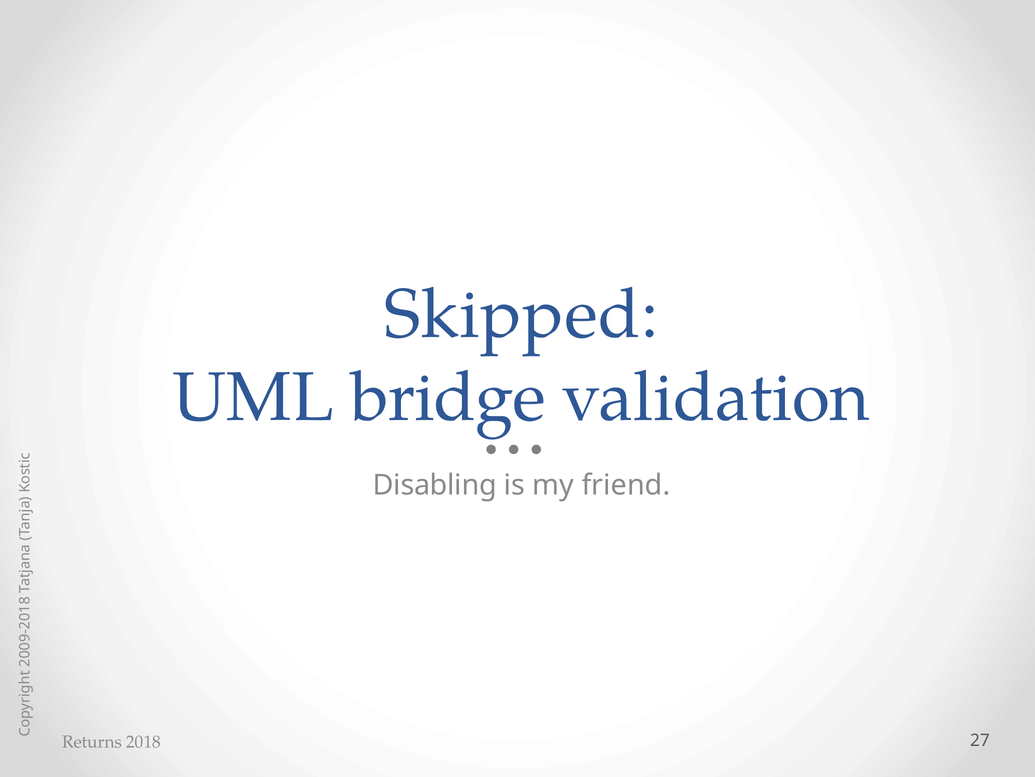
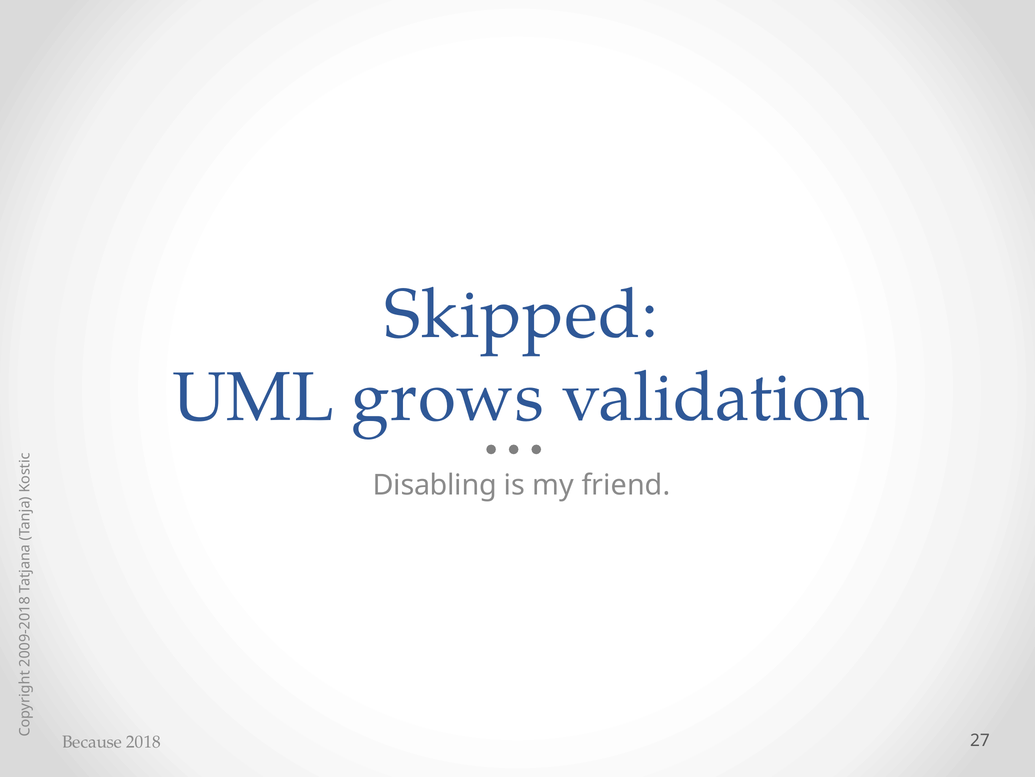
bridge: bridge -> grows (448, 397)
Returns: Returns -> Because (92, 741)
